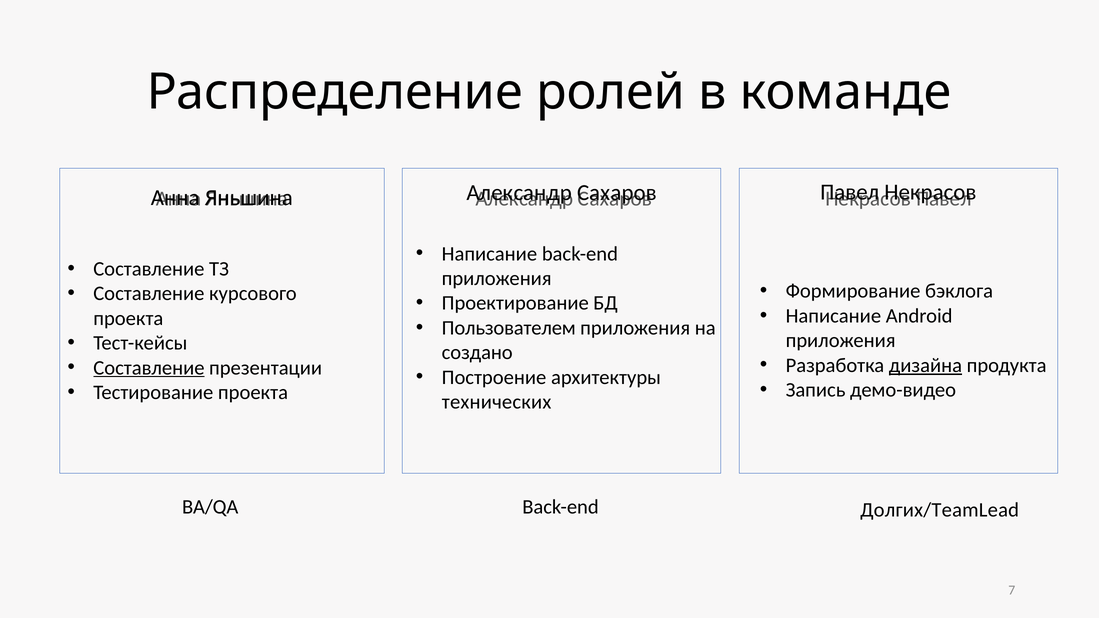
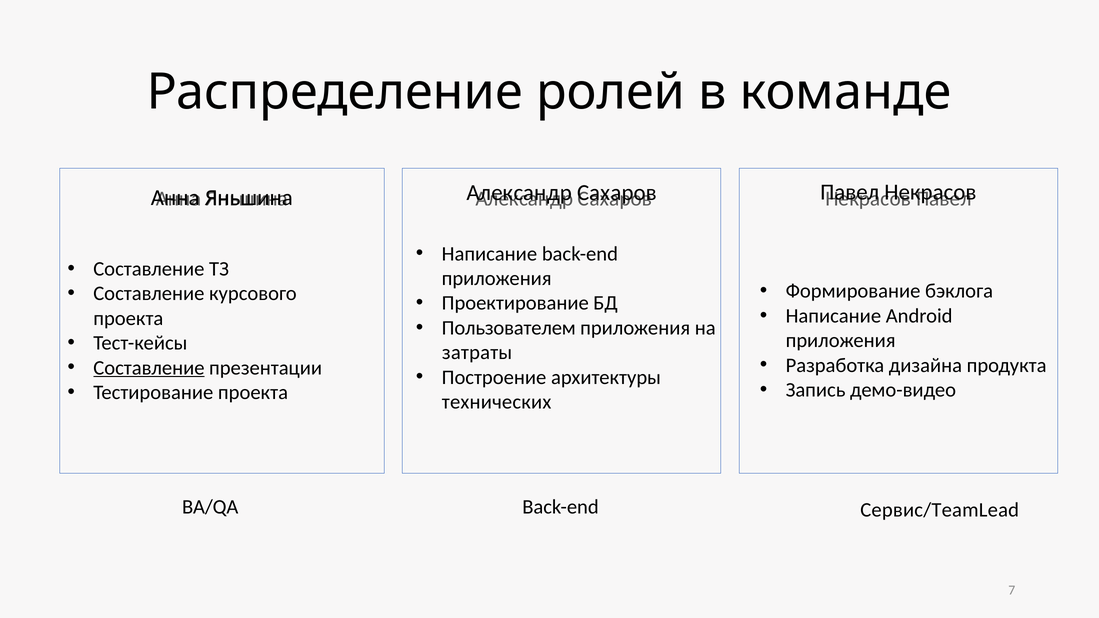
создано: создано -> затраты (477, 353)
дизайна underline: present -> none (925, 365)
Долгих/TeamLead: Долгих/TeamLead -> Сервис/TeamLead (940, 510)
